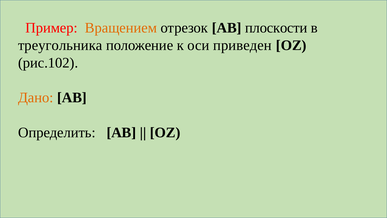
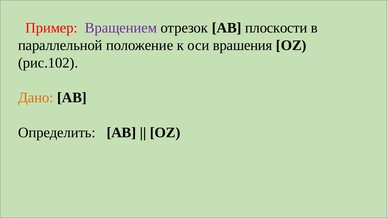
Вращением colour: orange -> purple (121, 28)
треугольника: треугольника -> параллельной (60, 45)
приведен: приведен -> врашения (243, 45)
